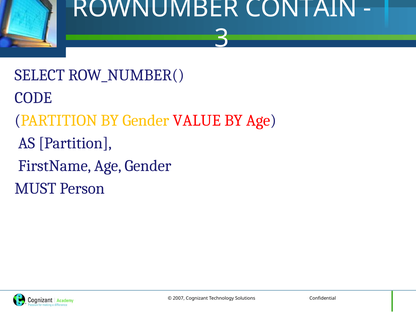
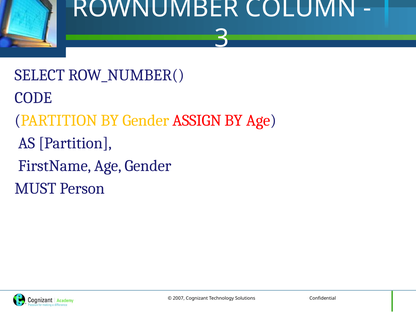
CONTAIN: CONTAIN -> COLUMN (301, 8)
VALUE: VALUE -> ASSIGN (197, 121)
